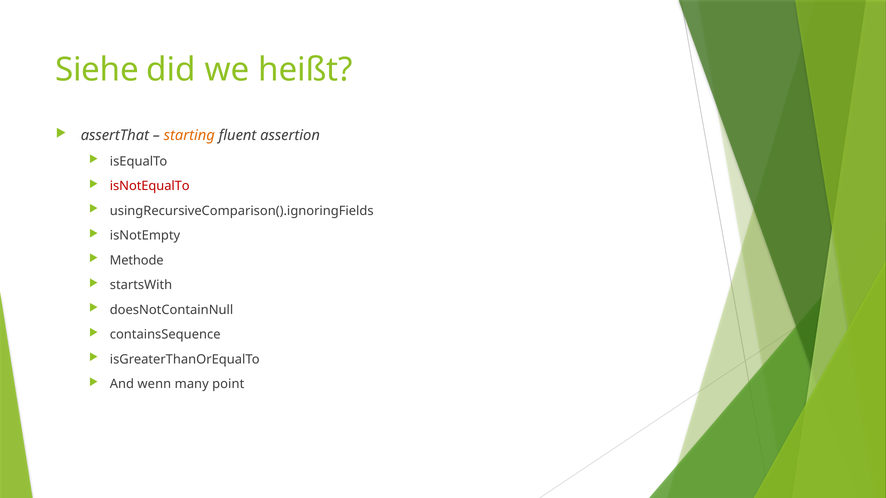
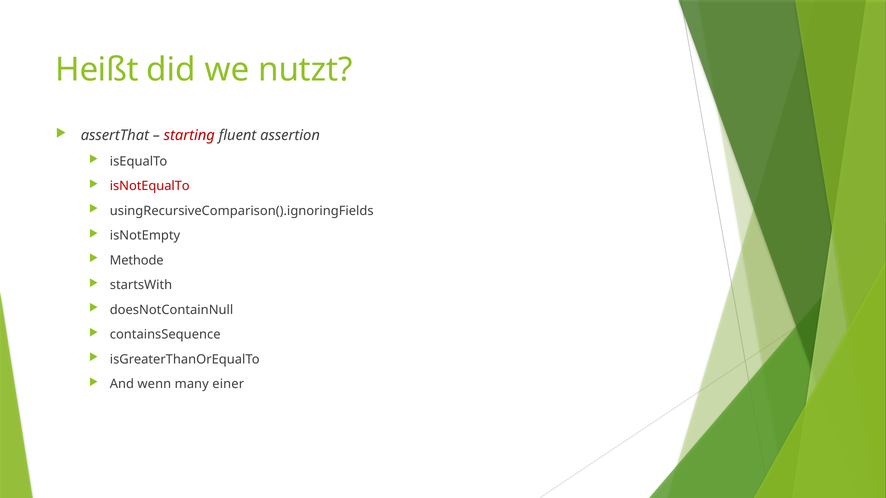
Siehe: Siehe -> Heißt (97, 70)
heißt: heißt -> nutzt (305, 70)
starting colour: orange -> red (189, 136)
point: point -> einer (228, 384)
